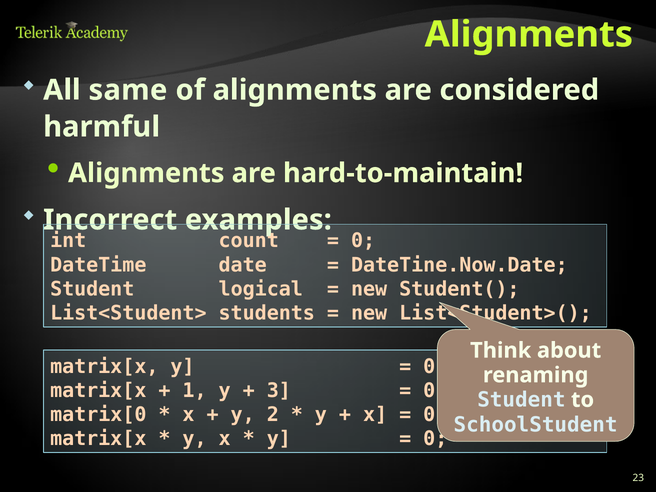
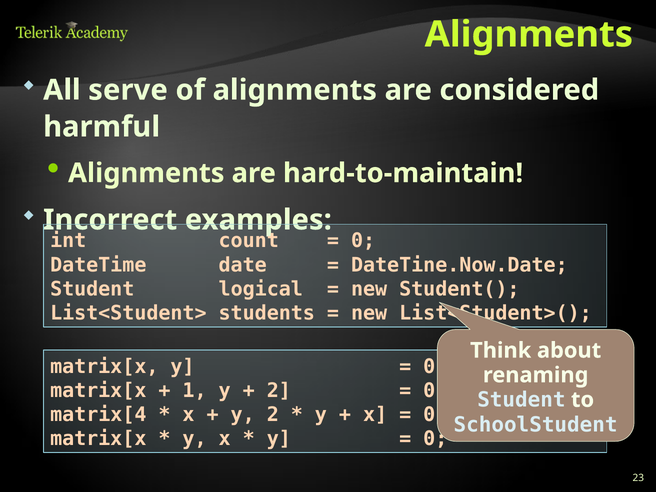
same: same -> serve (128, 90)
3: 3 -> 2 (279, 391)
matrix[0: matrix[0 -> matrix[4 (98, 415)
